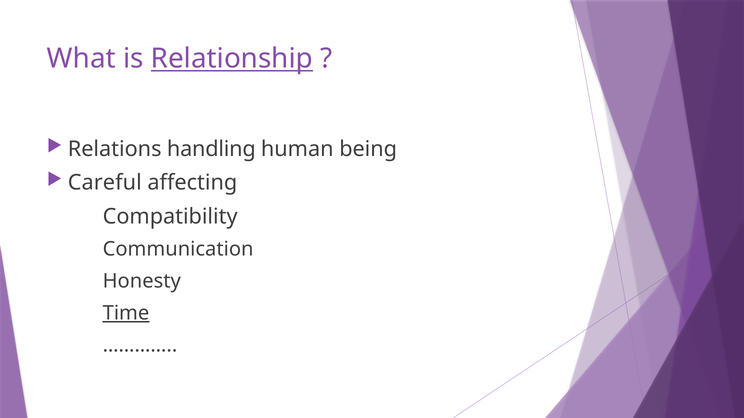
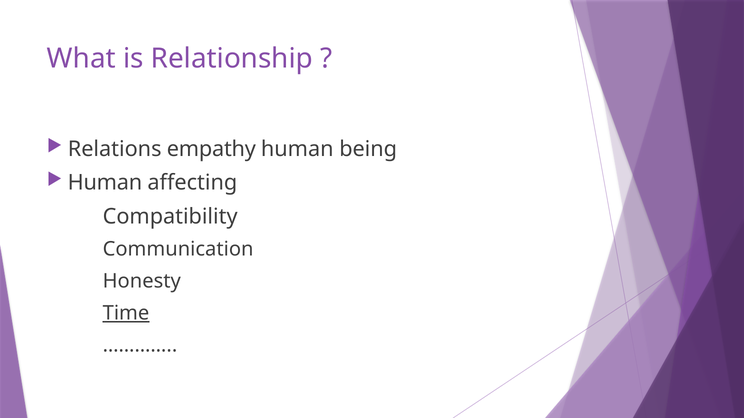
Relationship underline: present -> none (232, 59)
handling: handling -> empathy (211, 149)
Careful: Careful -> Human (105, 183)
